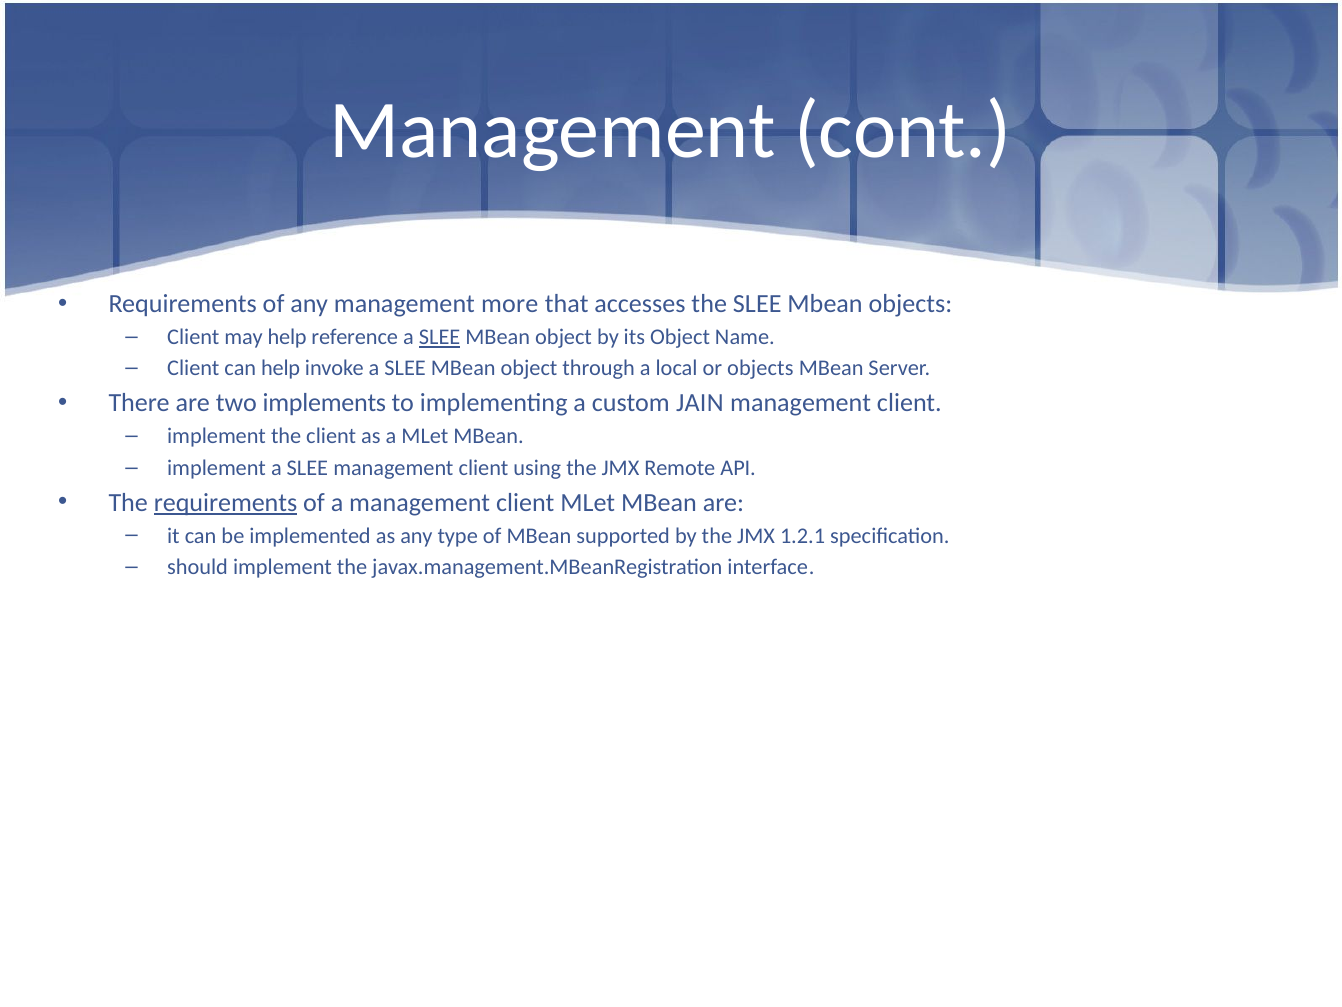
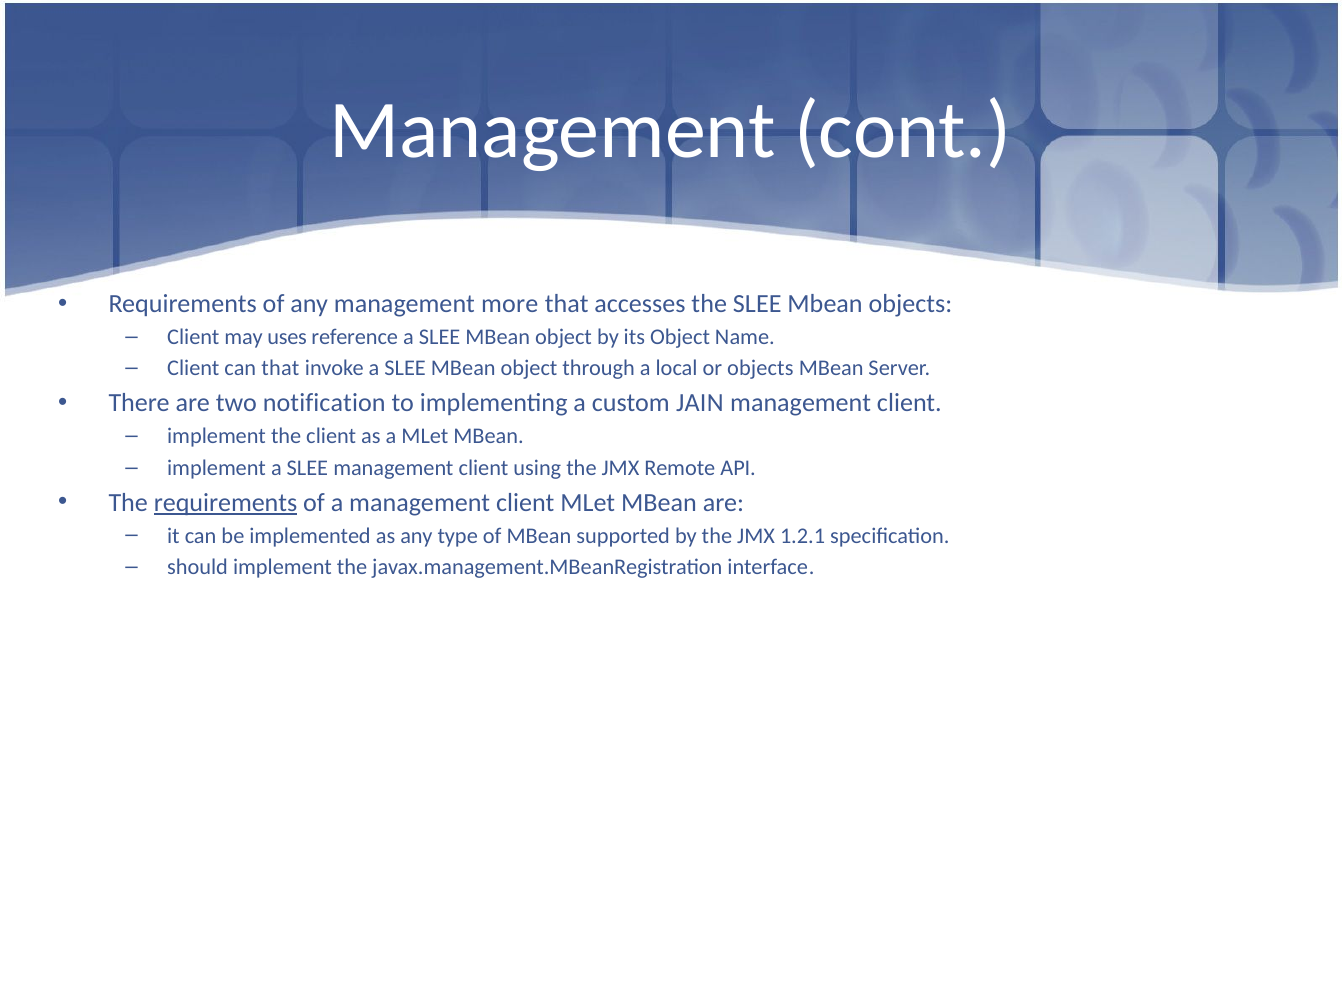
may help: help -> uses (287, 337)
SLEE underline: present -> none (440, 337)
can help: help -> that (280, 368)
implements: implements -> notification (324, 403)
